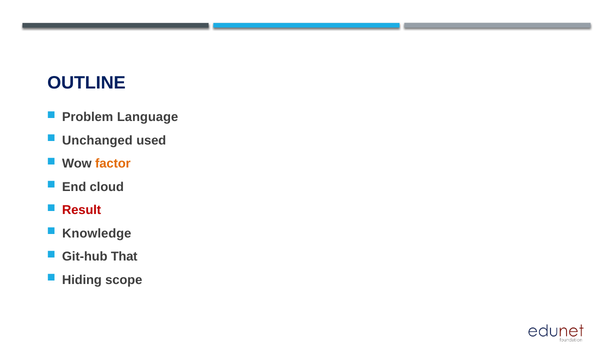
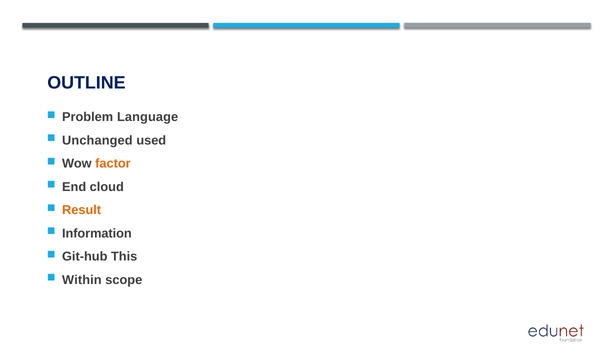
Result colour: red -> orange (82, 210)
Knowledge: Knowledge -> Information (97, 233)
That: That -> This (124, 256)
Hiding: Hiding -> Within (82, 280)
